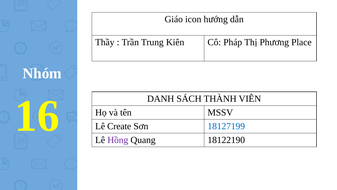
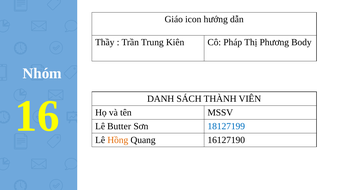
Place: Place -> Body (301, 42)
Create: Create -> Butter (119, 126)
Hồng colour: purple -> orange (118, 140)
18122190: 18122190 -> 16127190 (226, 140)
